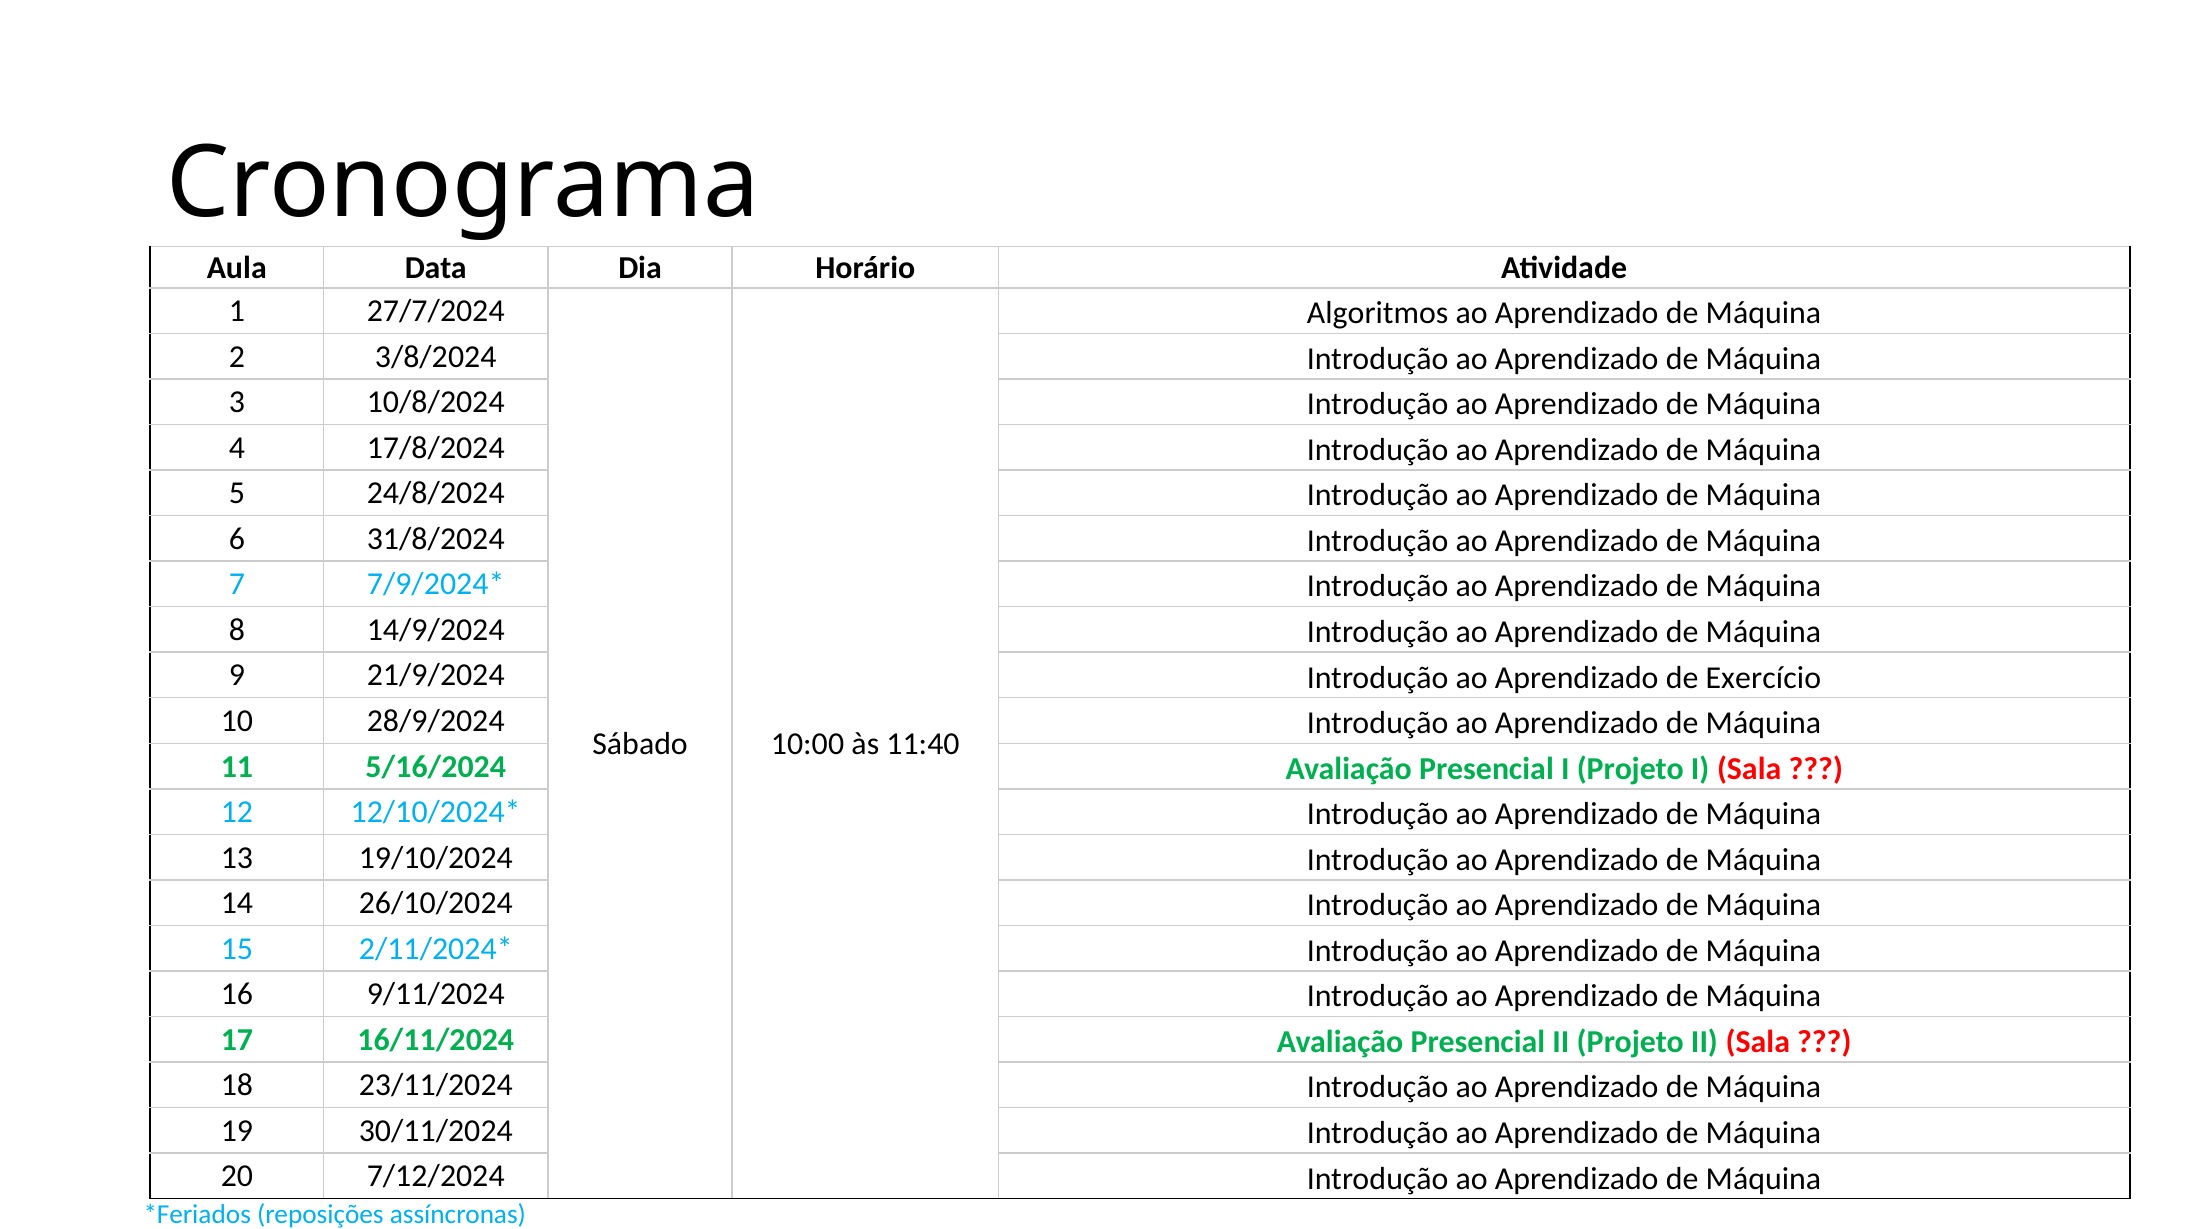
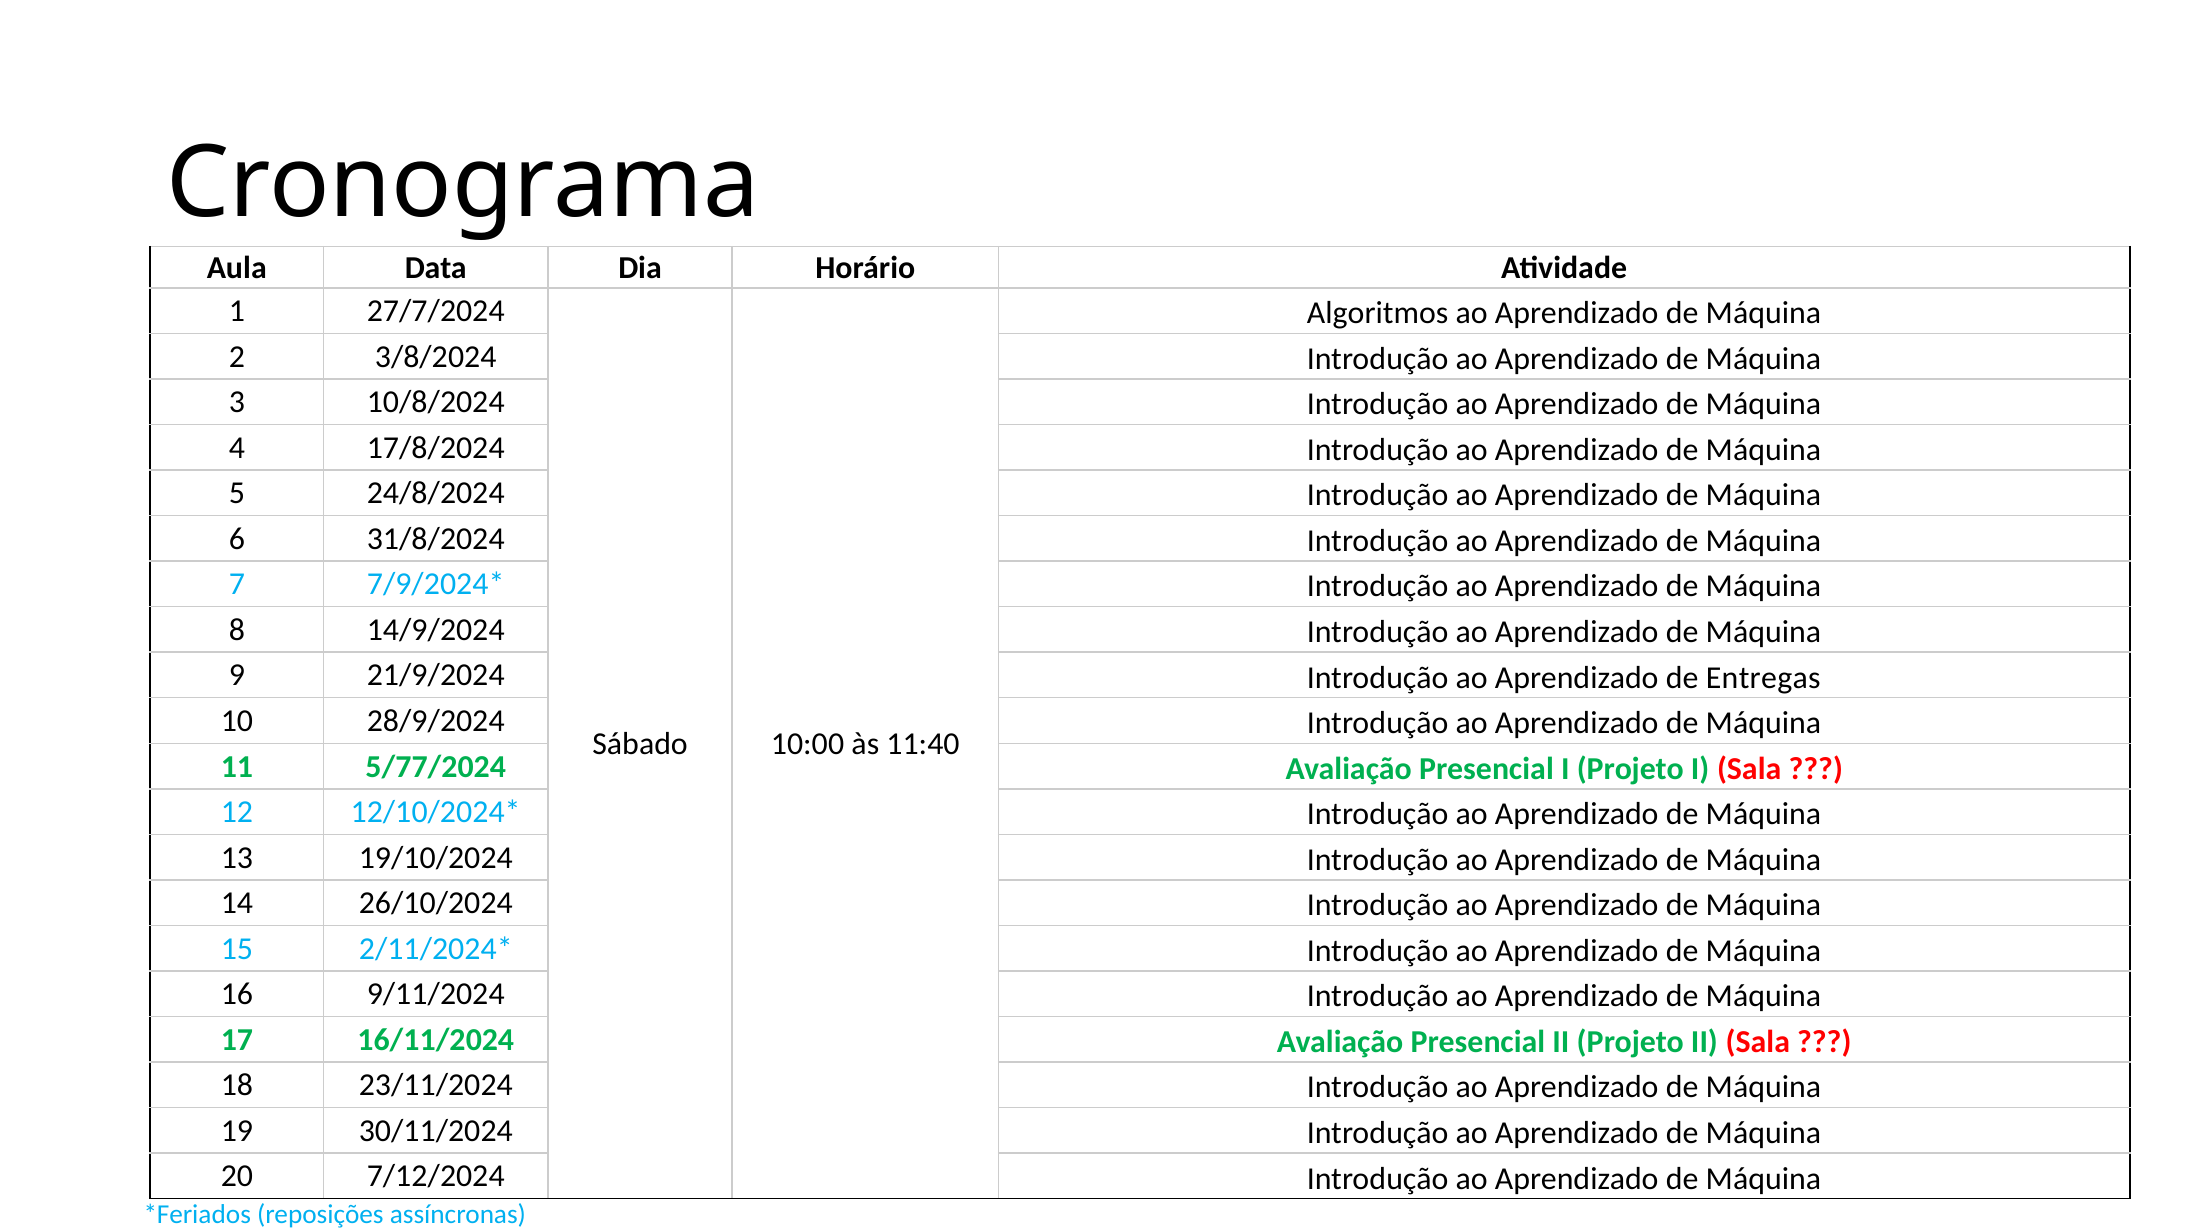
Exercício: Exercício -> Entregas (1763, 678)
5/16/2024: 5/16/2024 -> 5/77/2024 (436, 767)
